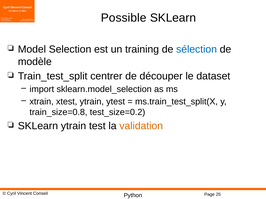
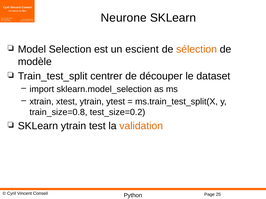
Possible: Possible -> Neurone (124, 18)
training: training -> escient (142, 49)
sélection colour: blue -> orange (197, 49)
